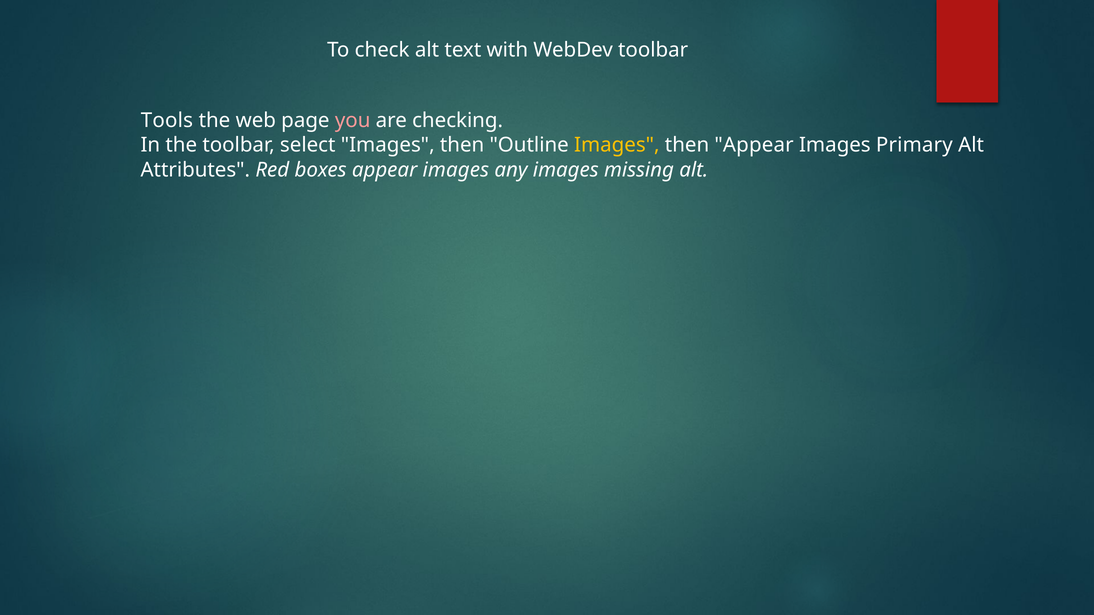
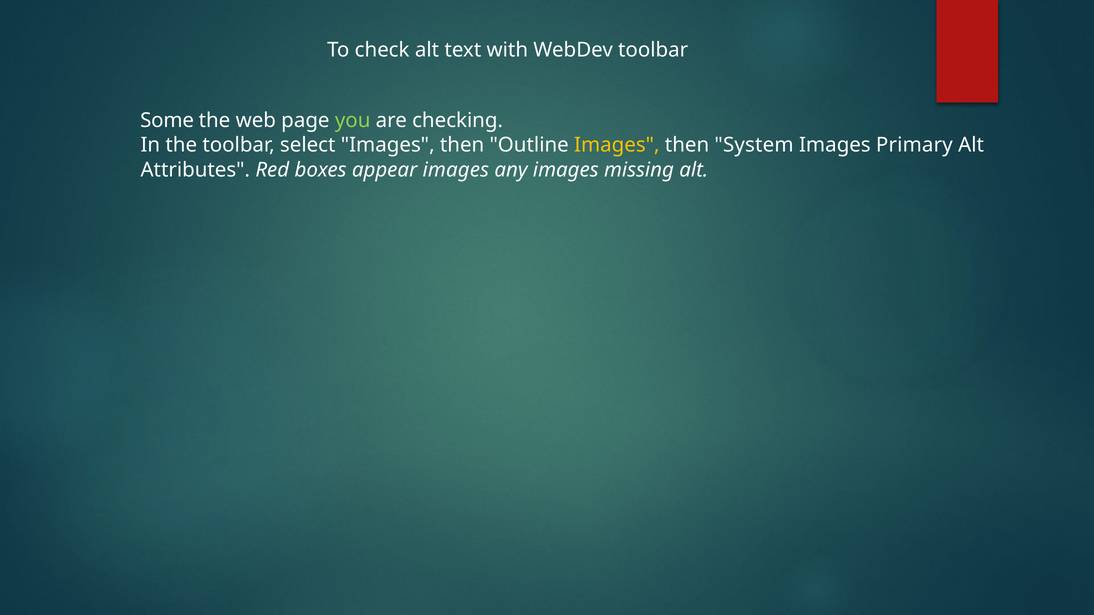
Tools: Tools -> Some (167, 121)
you colour: pink -> light green (353, 121)
then Appear: Appear -> System (754, 145)
